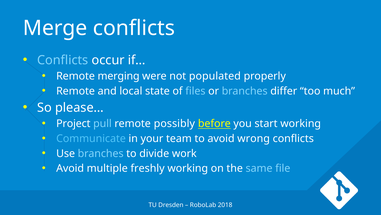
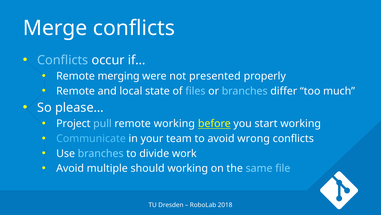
populated: populated -> presented (215, 76)
remote possibly: possibly -> working (174, 123)
freshly: freshly -> should (148, 168)
